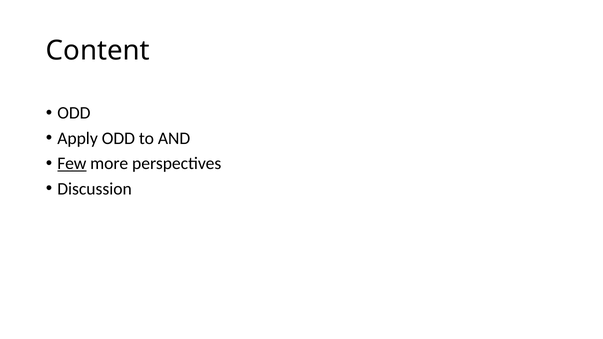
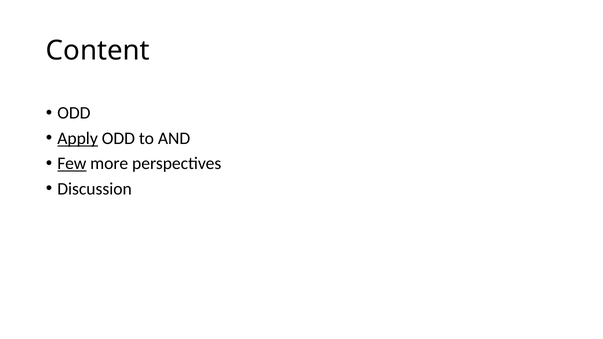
Apply underline: none -> present (78, 138)
